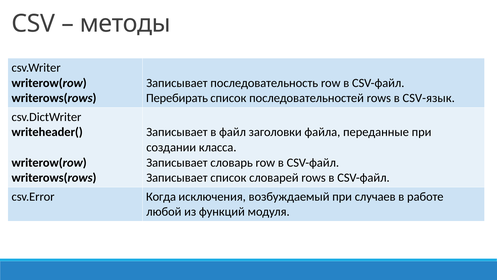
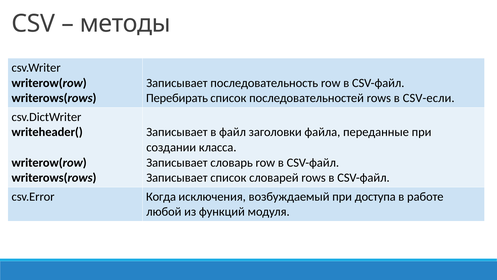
CSV-язык: CSV-язык -> CSV-если (429, 98)
случаев: случаев -> доступа (375, 196)
